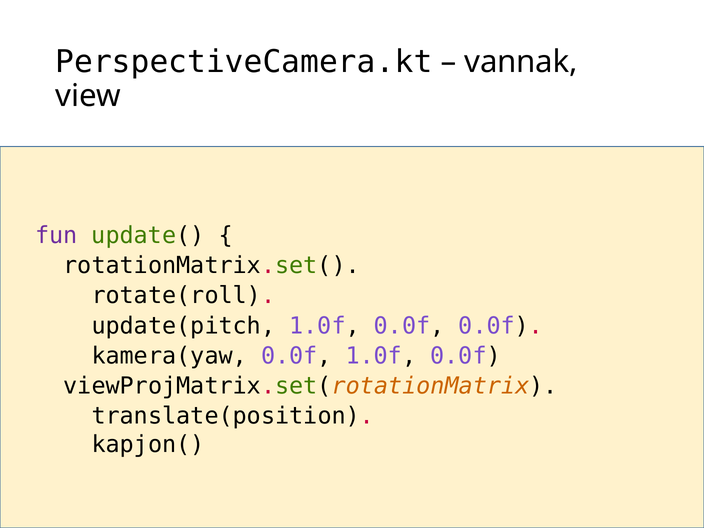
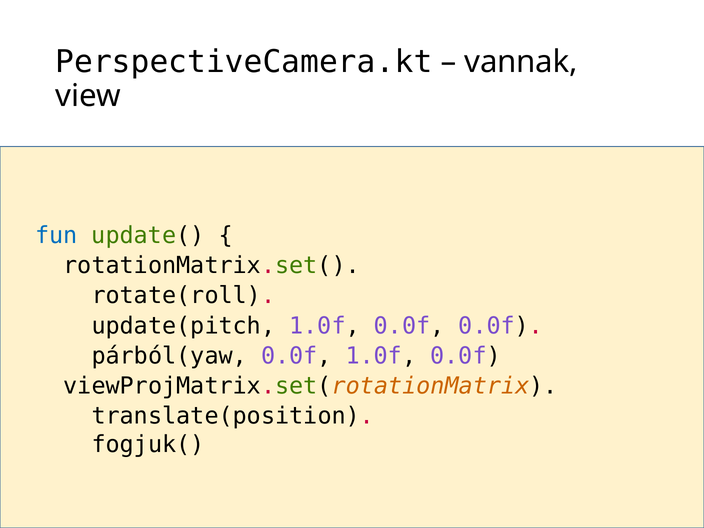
fun colour: purple -> blue (56, 235)
kamera(yaw: kamera(yaw -> párból(yaw (169, 356)
kapjon(: kapjon( -> fogjuk( (148, 444)
